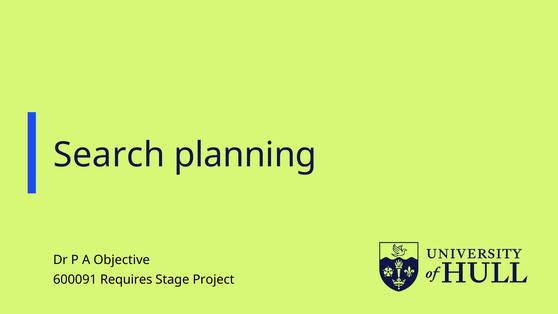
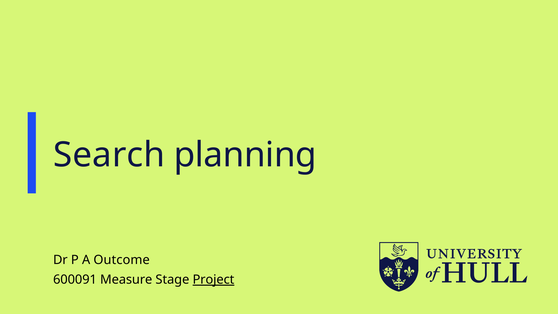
Objective: Objective -> Outcome (122, 260)
Requires: Requires -> Measure (126, 280)
Project underline: none -> present (213, 280)
